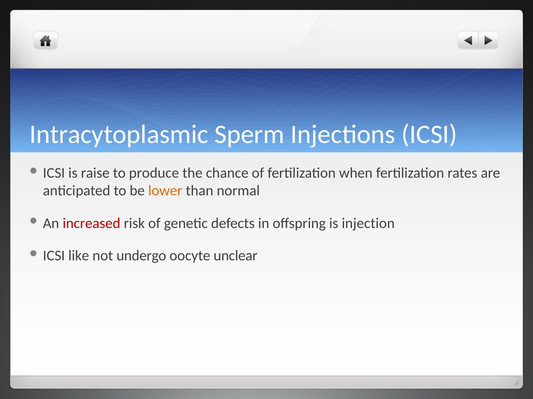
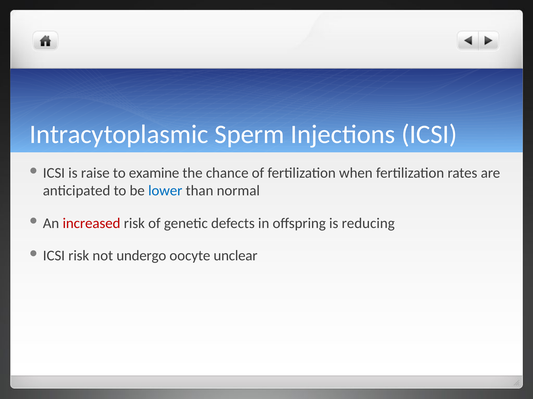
produce: produce -> examine (154, 173)
lower colour: orange -> blue (165, 191)
injection: injection -> reducing (368, 224)
ICSI like: like -> risk (79, 256)
